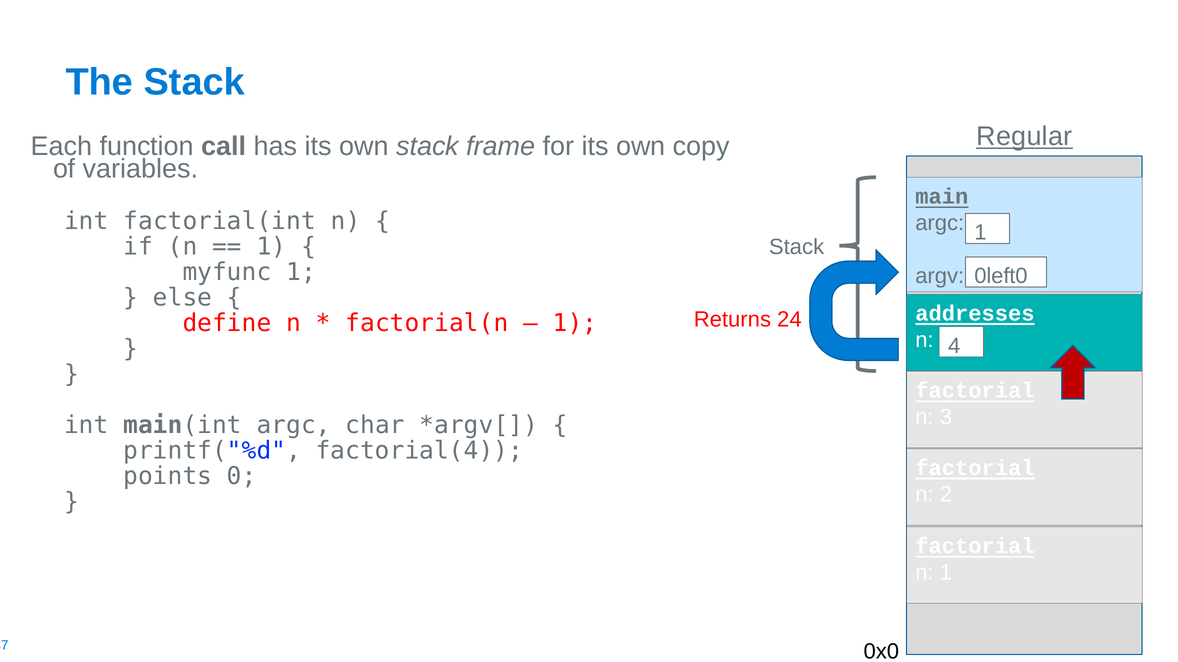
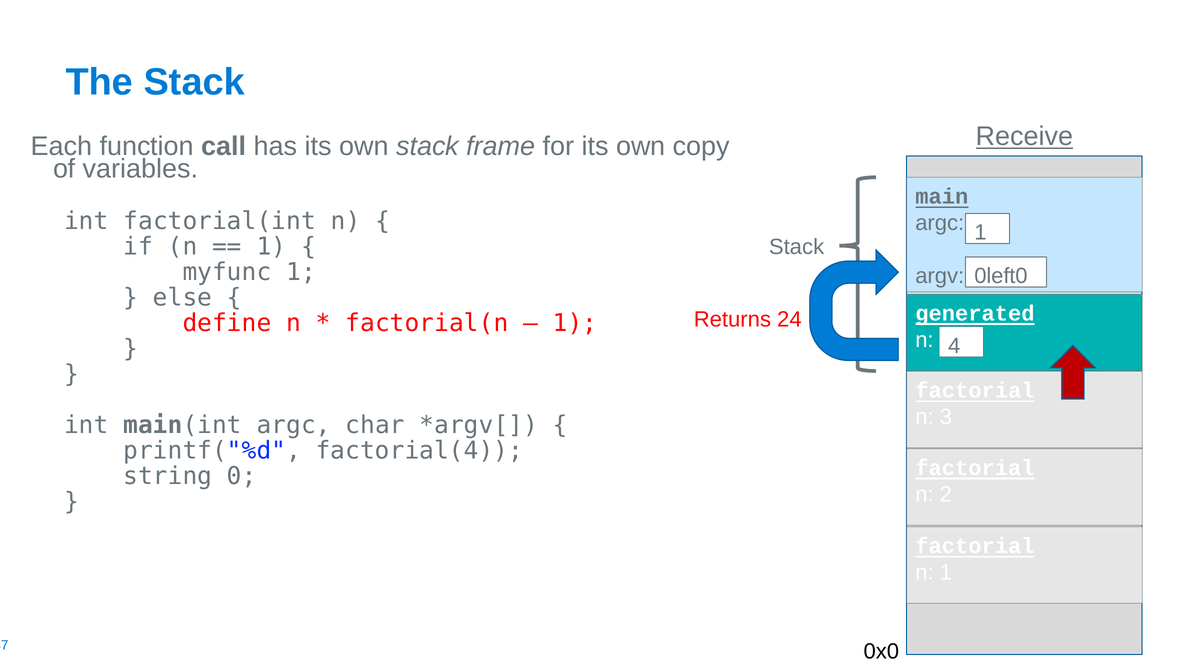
Regular: Regular -> Receive (1024, 137)
addresses: addresses -> generated (975, 314)
points: points -> string (168, 477)
